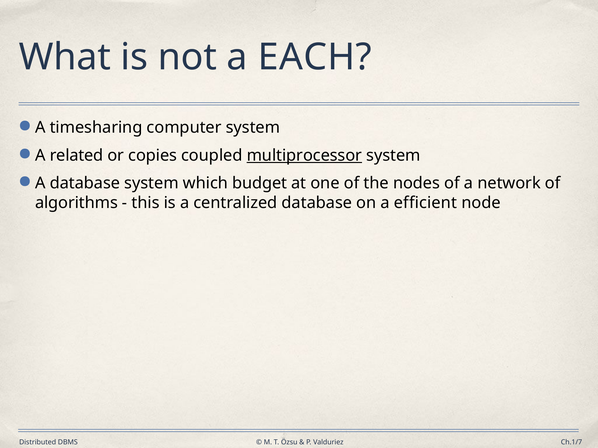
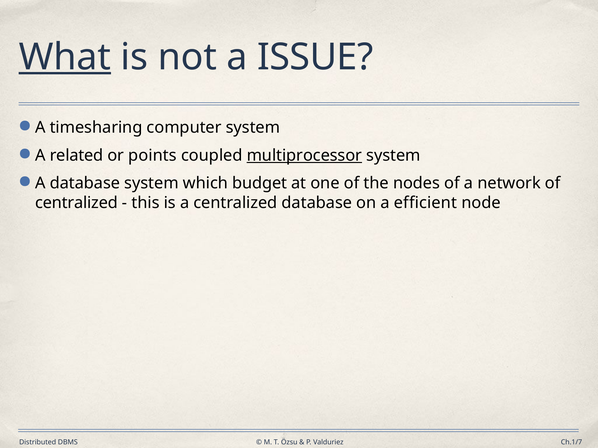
What underline: none -> present (65, 57)
EACH: EACH -> ISSUE (315, 57)
copies: copies -> points (153, 156)
algorithms: algorithms -> centralized (76, 203)
